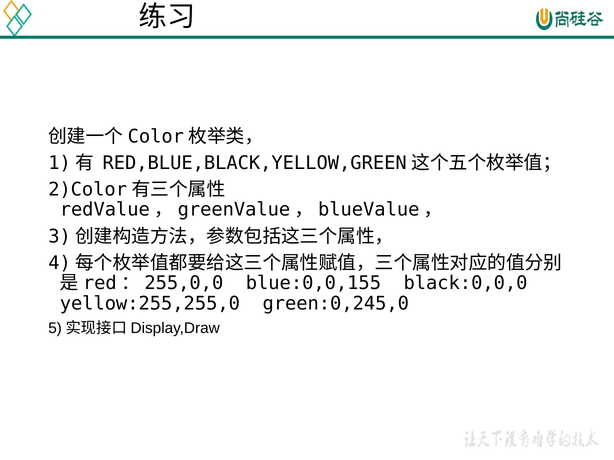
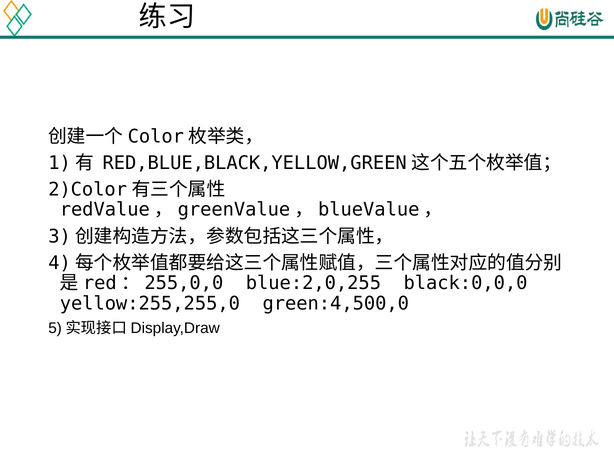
blue:0,0,155: blue:0,0,155 -> blue:2,0,255 (313, 284)
green:0,245,0: green:0,245,0 -> green:4,500,0 (336, 304)
